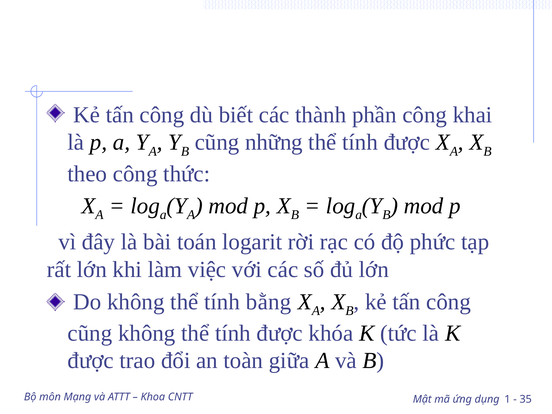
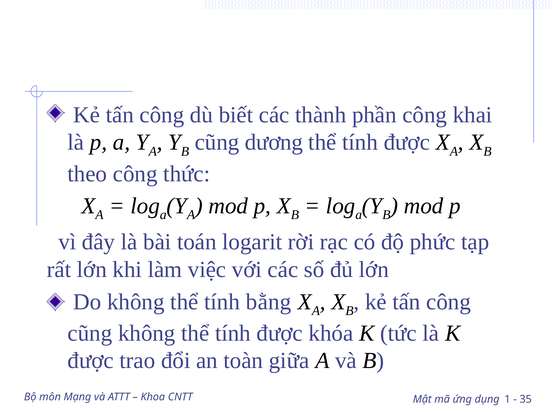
những: những -> dương (274, 142)
